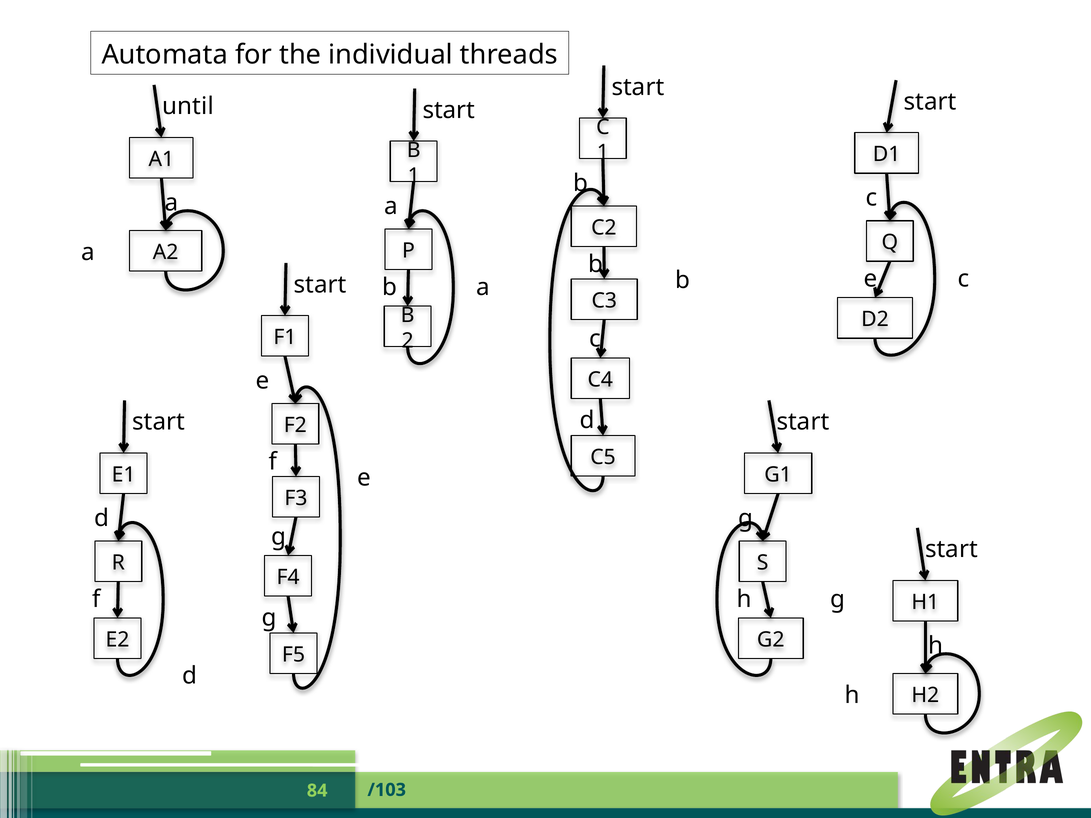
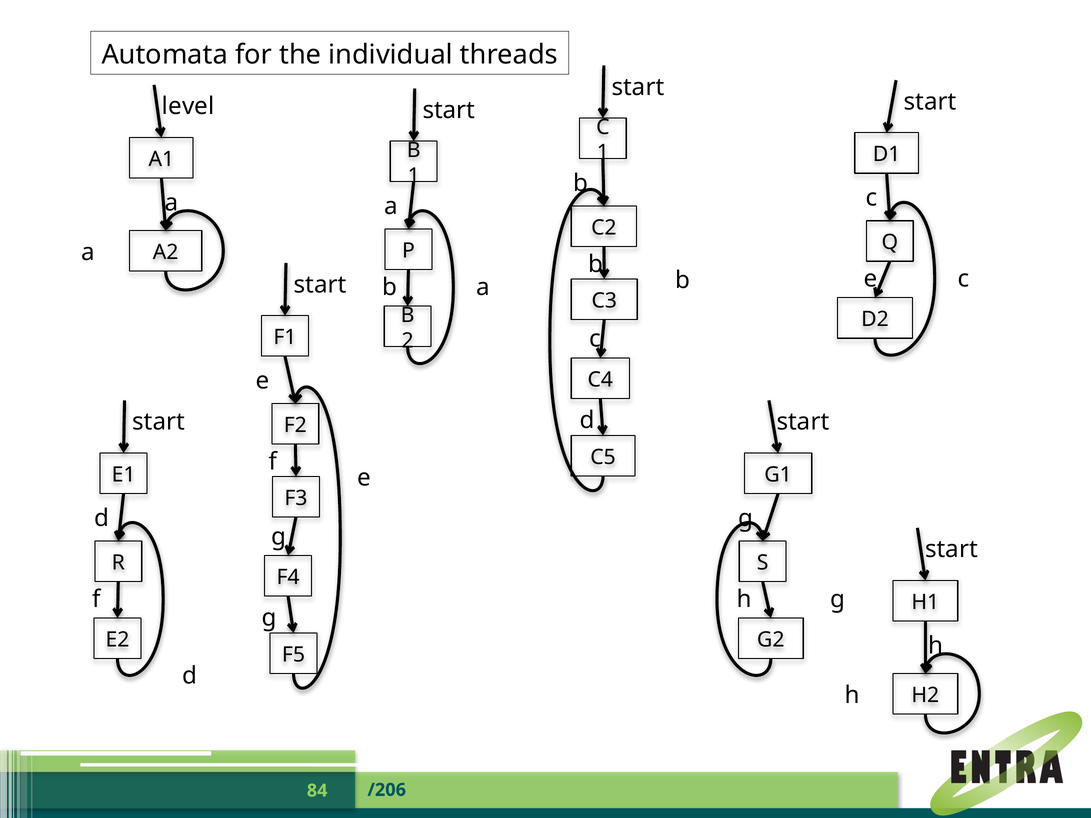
until: until -> level (188, 107)
/103: /103 -> /206 (387, 790)
